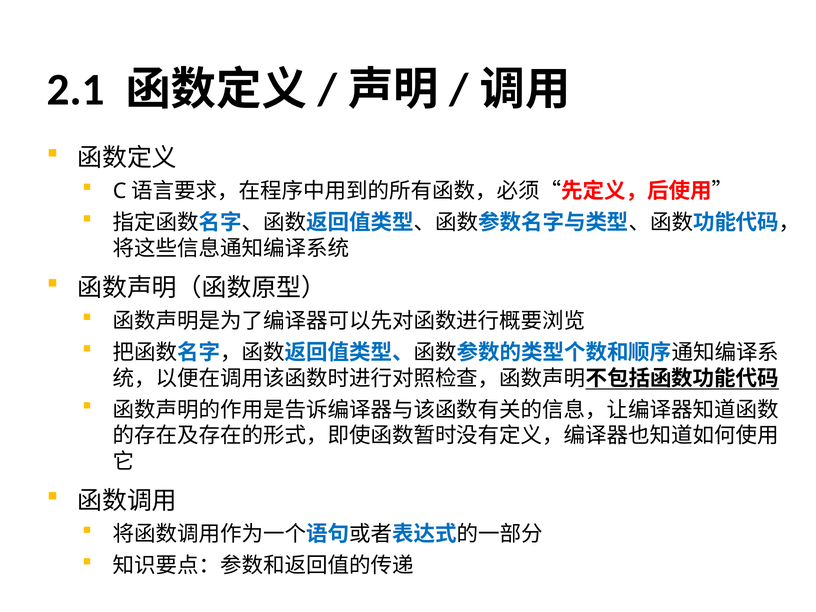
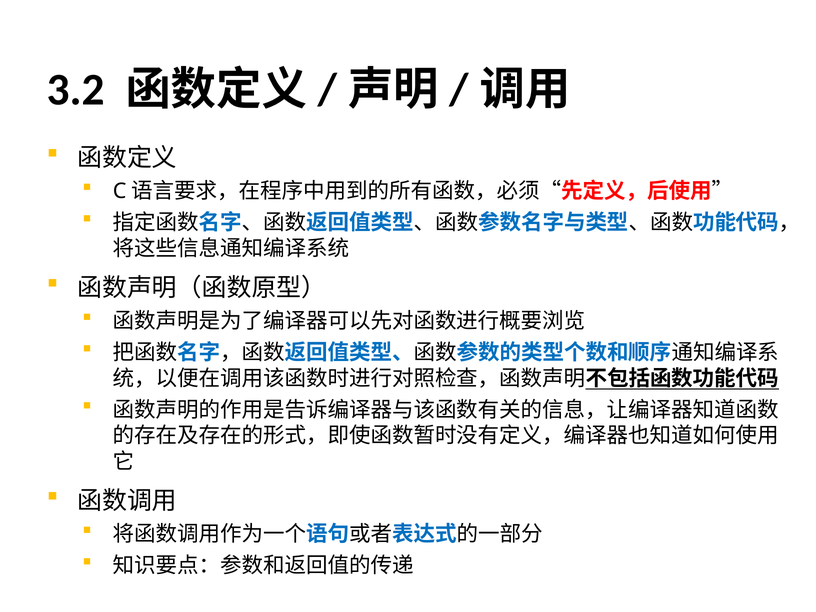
2.1: 2.1 -> 3.2 (76, 90)
